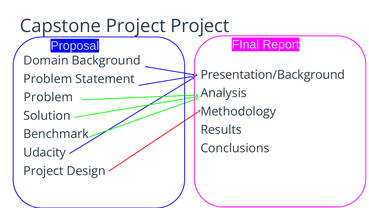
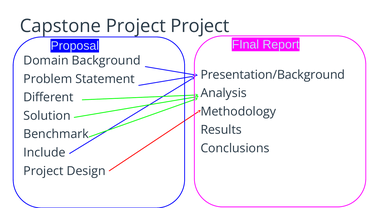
Problem: Problem -> Different (48, 97)
Udacity: Udacity -> Include (44, 152)
